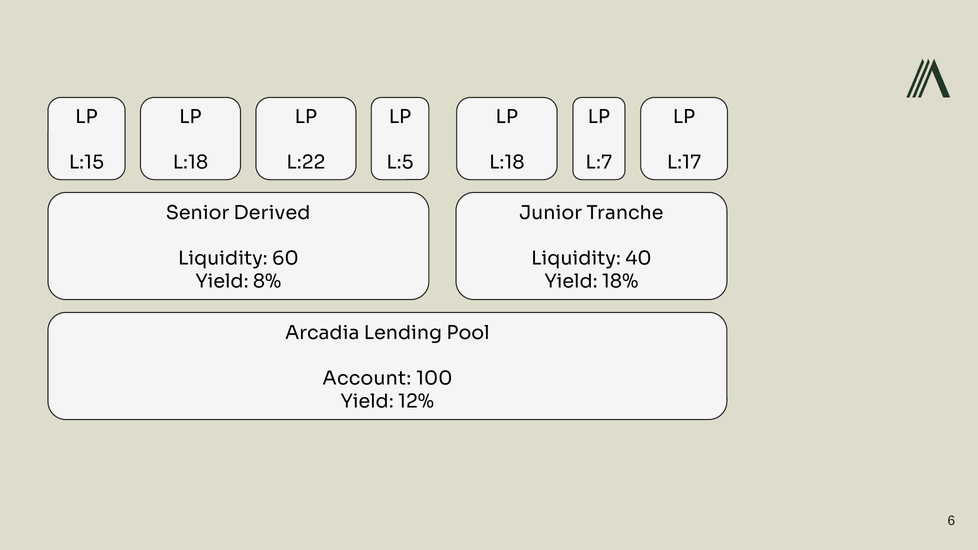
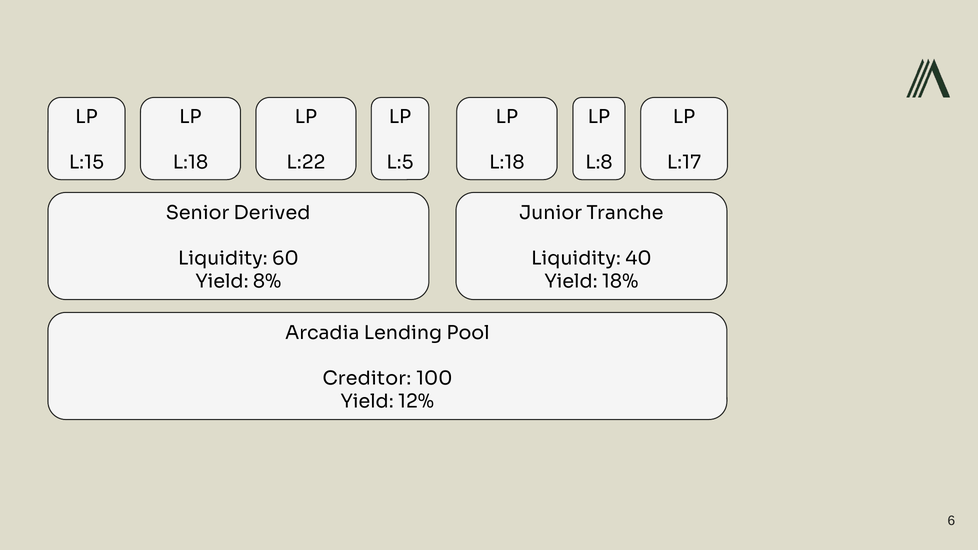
L:7: L:7 -> L:8 (599, 163)
Account: Account -> Creditor (367, 379)
